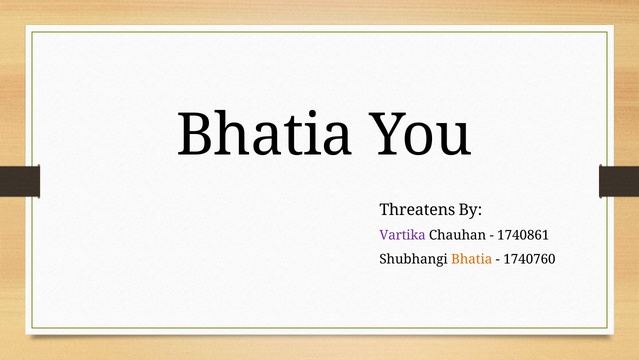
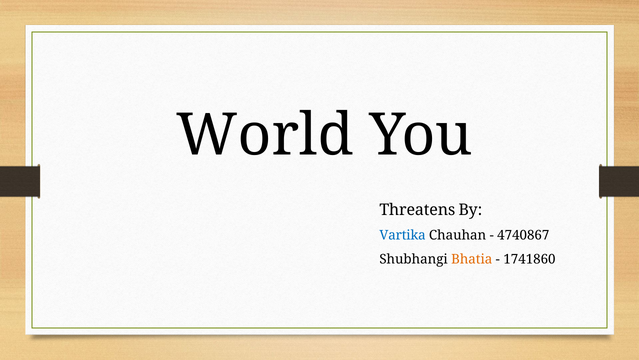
Bhatia: Bhatia -> World (265, 135)
Vartika colour: purple -> blue (403, 235)
1740861: 1740861 -> 4740867 (523, 235)
1740760: 1740760 -> 1741860 (529, 259)
